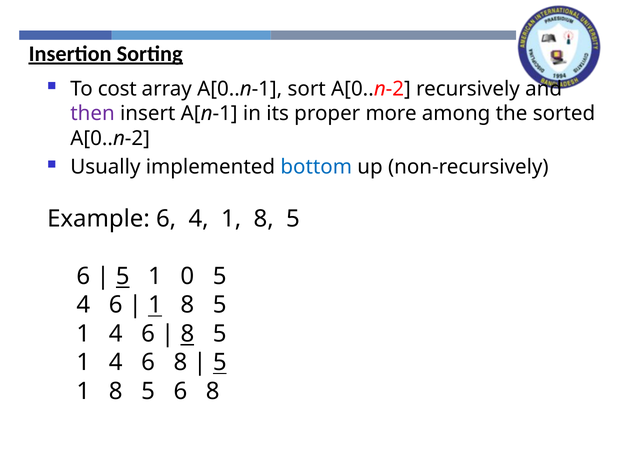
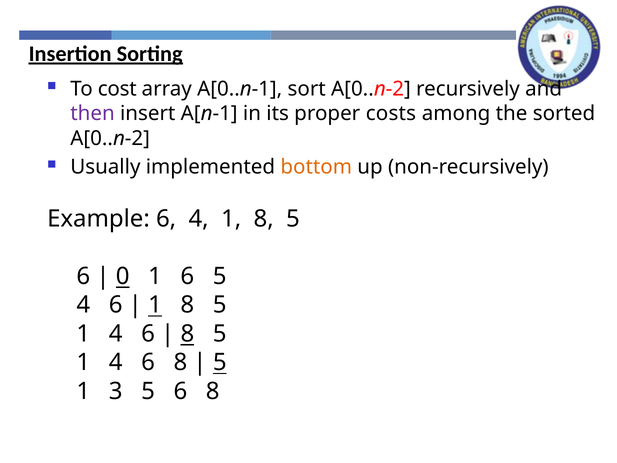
more: more -> costs (391, 113)
bottom colour: blue -> orange (316, 167)
5: 5 -> 0 (123, 276)
1 0: 0 -> 6 (187, 276)
8: 8 -> 3 (116, 391)
